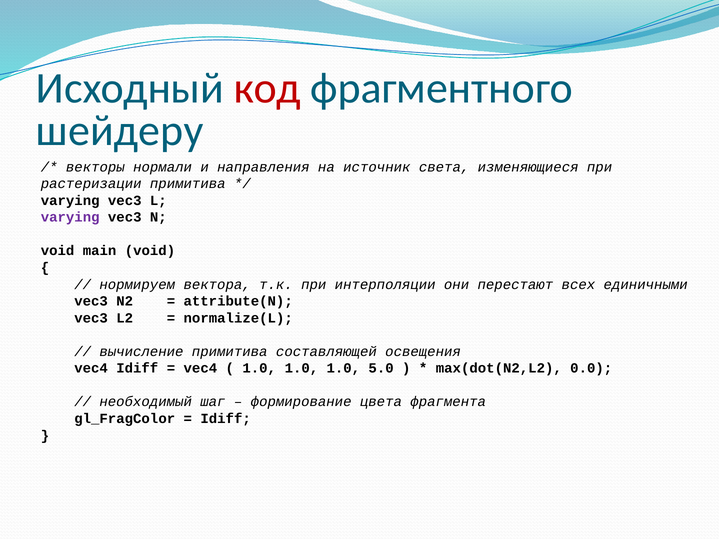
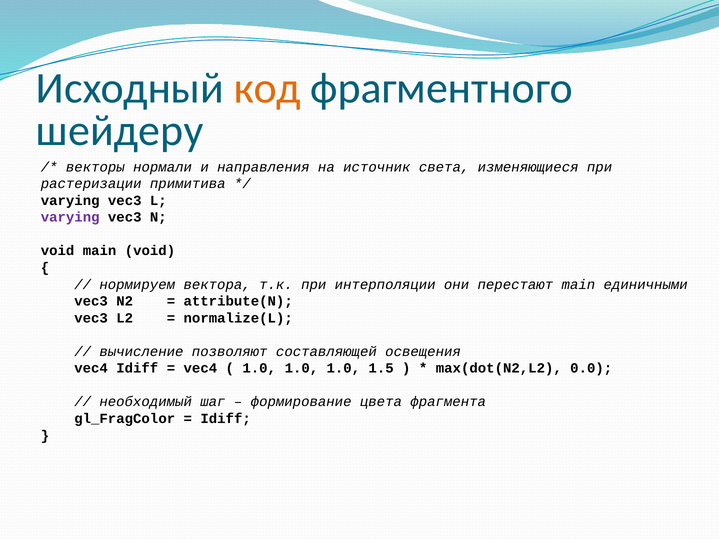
код colour: red -> orange (267, 89)
перестают всех: всех -> main (578, 285)
вычисление примитива: примитива -> позволяют (230, 352)
5.0: 5.0 -> 1.5 (381, 369)
